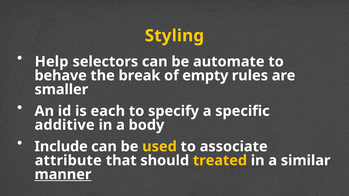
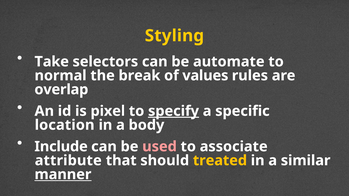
Help: Help -> Take (52, 62)
behave: behave -> normal (61, 76)
empty: empty -> values (205, 76)
smaller: smaller -> overlap (61, 90)
each: each -> pixel (108, 111)
specify underline: none -> present (174, 111)
additive: additive -> location (65, 125)
used colour: yellow -> pink (160, 147)
